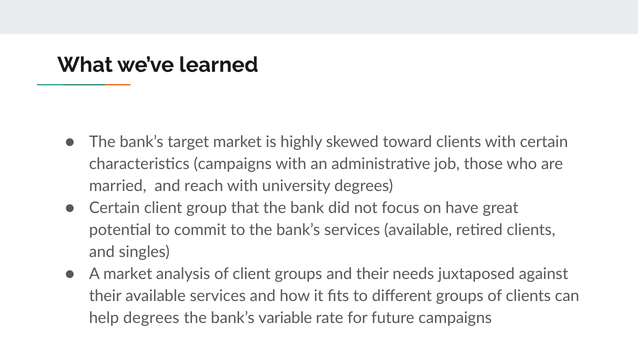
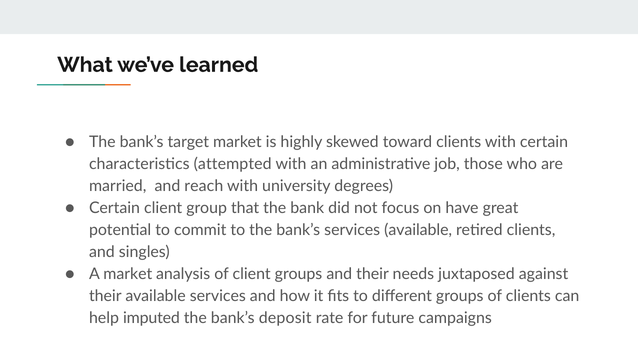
characteristics campaigns: campaigns -> attempted (233, 164)
help degrees: degrees -> imputed (151, 318)
variable: variable -> deposit (285, 318)
